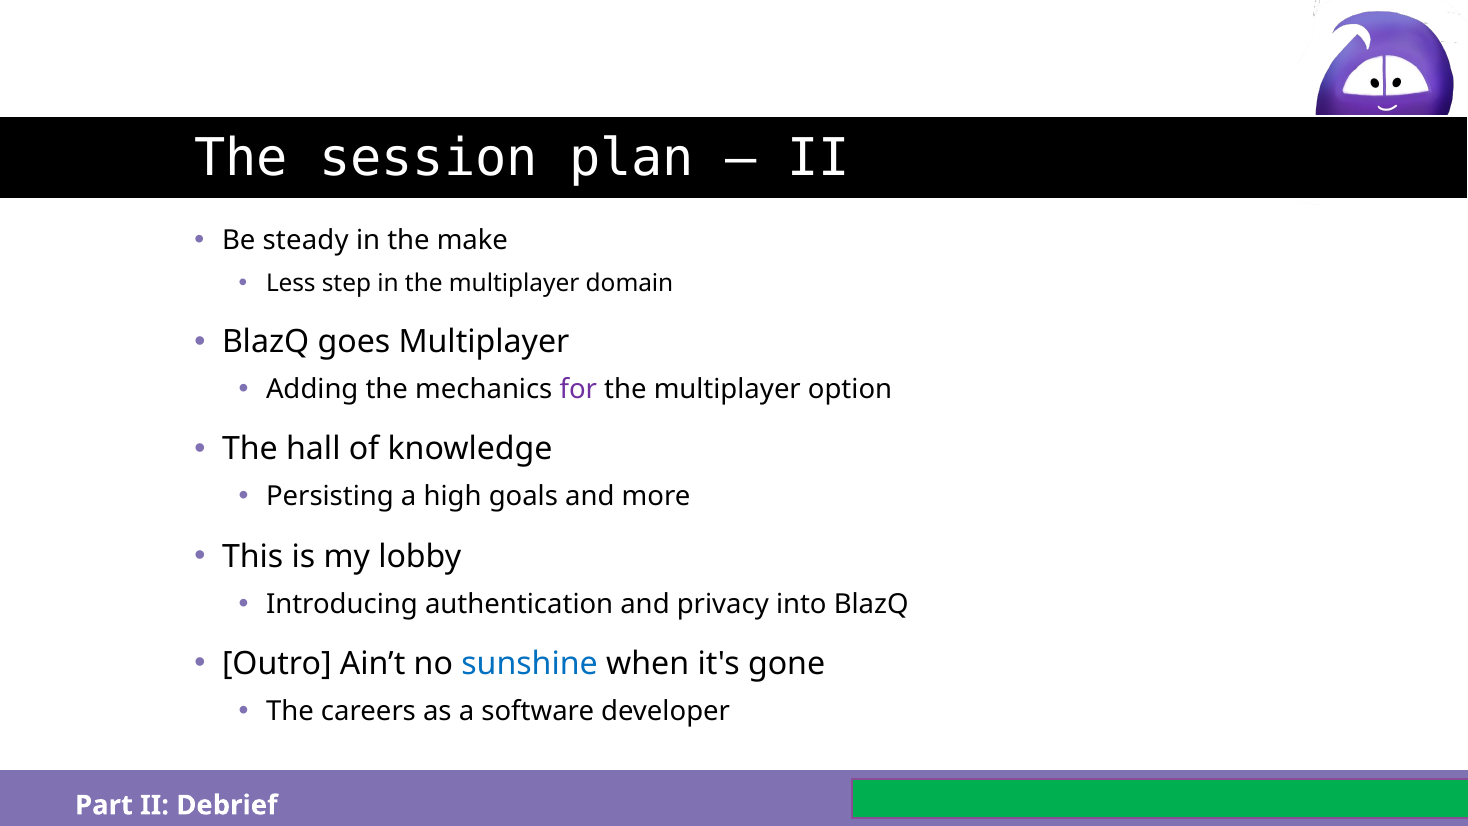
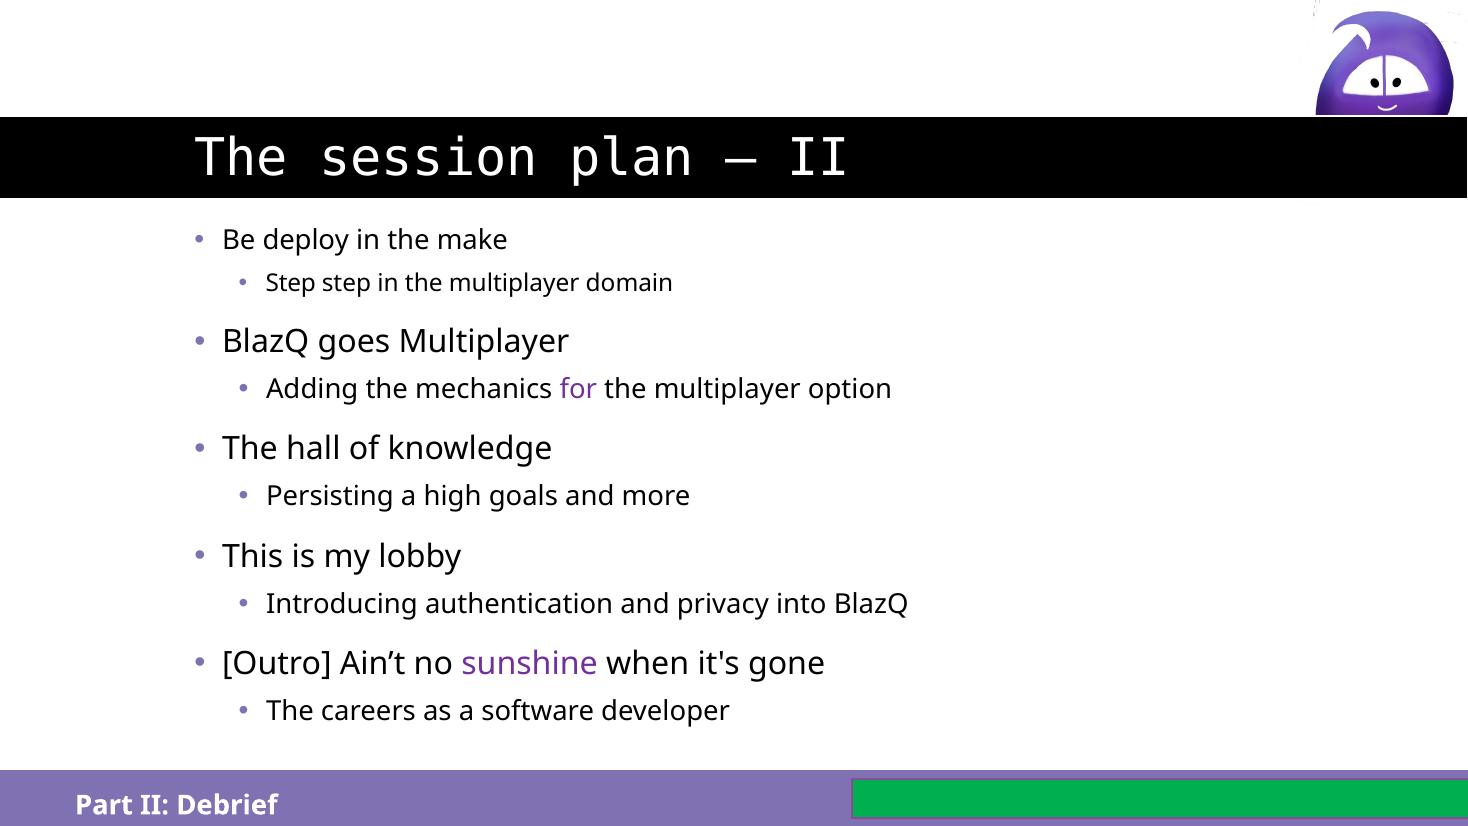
steady: steady -> deploy (306, 240)
Less: Less -> Step (291, 284)
sunshine colour: blue -> purple (530, 664)
